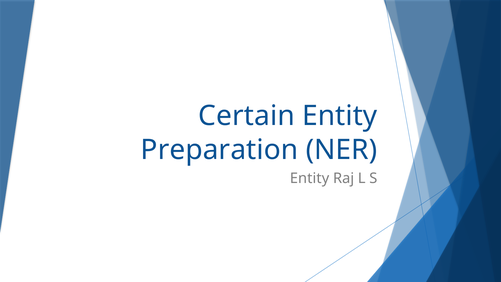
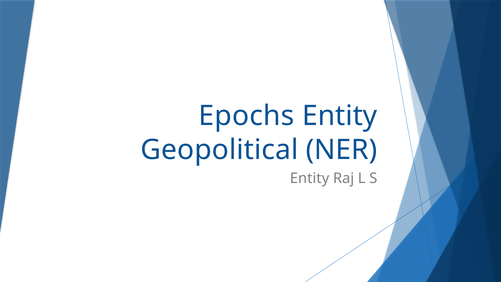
Certain: Certain -> Epochs (246, 116)
Preparation: Preparation -> Geopolitical (219, 150)
